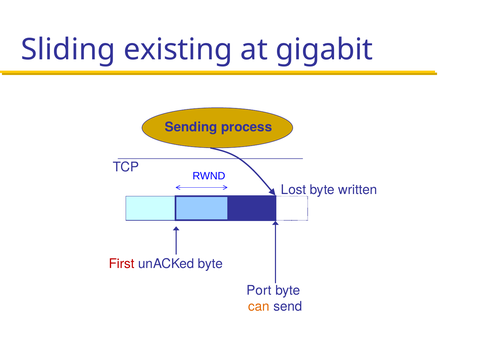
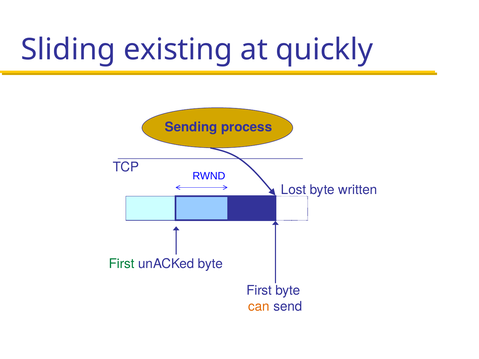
gigabit: gigabit -> quickly (324, 50)
First colour: red -> green (122, 264)
Port: Port -> First (259, 291)
